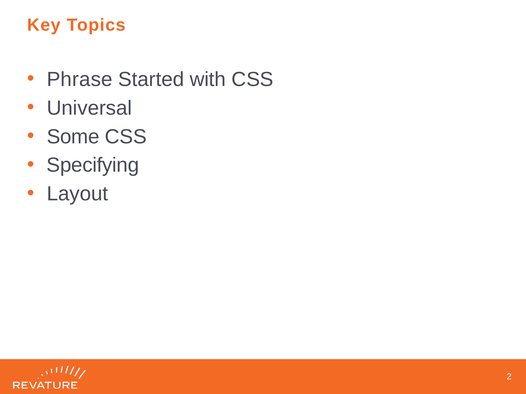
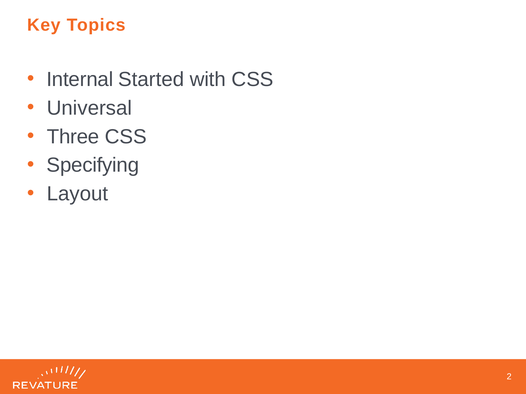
Phrase: Phrase -> Internal (80, 79)
Some: Some -> Three (73, 137)
